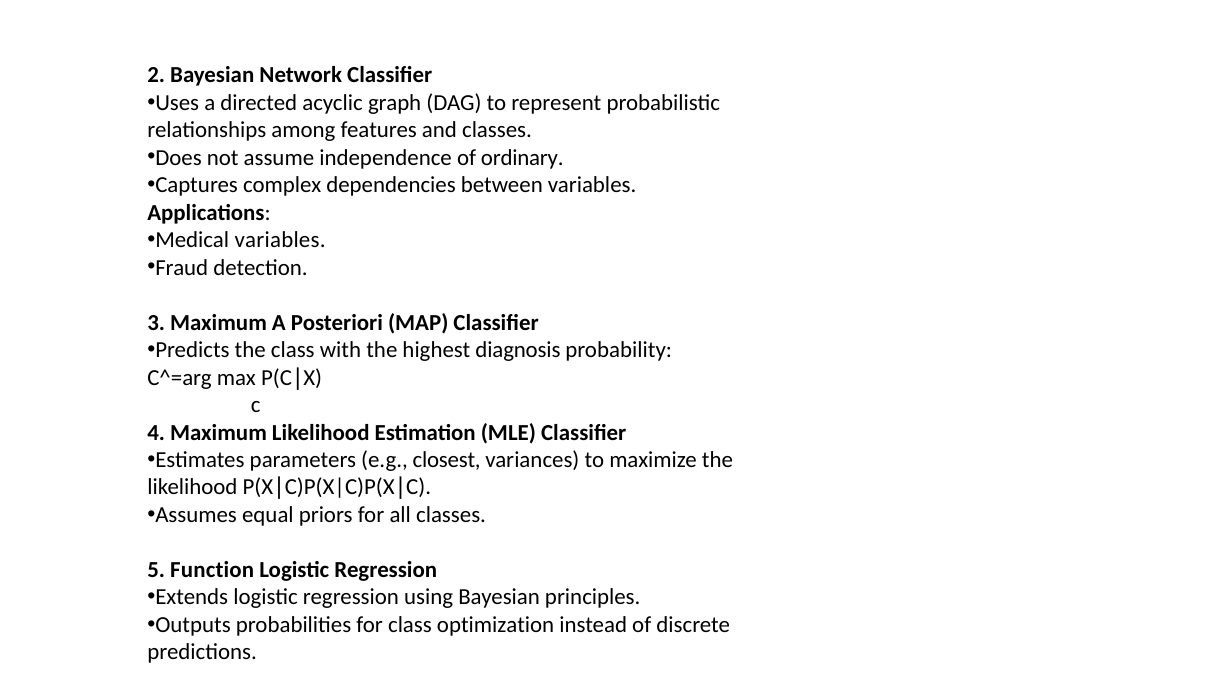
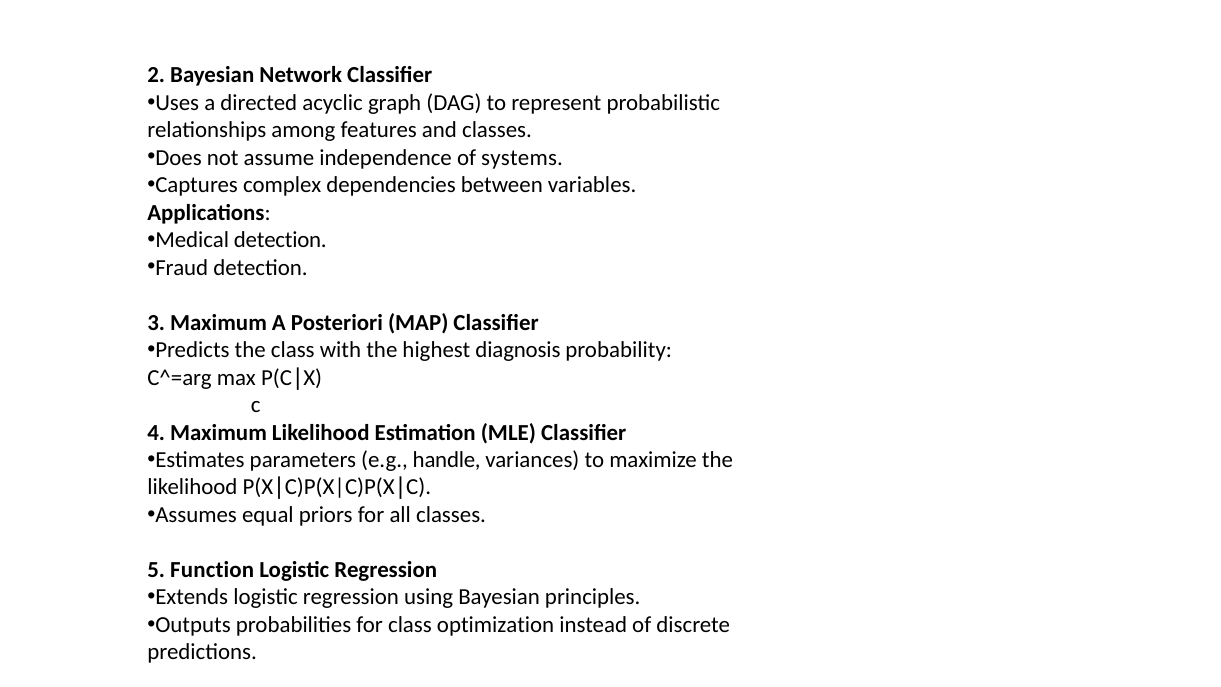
ordinary: ordinary -> systems (522, 158)
Medical variables: variables -> detection (280, 240)
closest: closest -> handle (447, 460)
